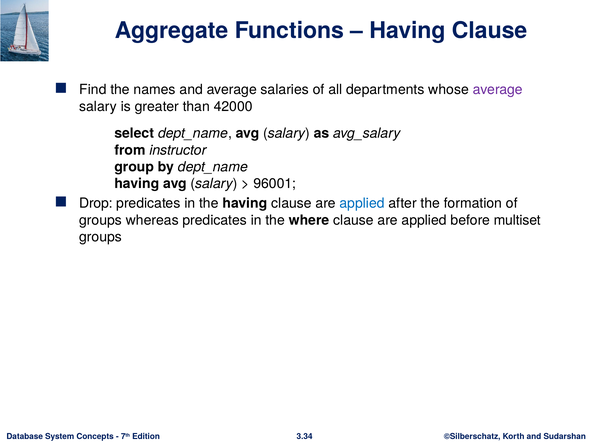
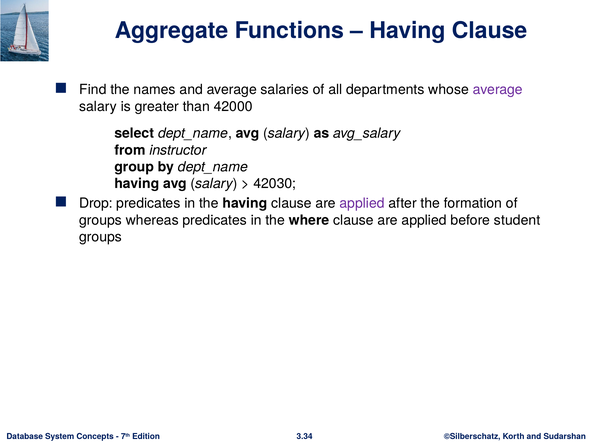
96001: 96001 -> 42030 (275, 184)
applied colour: blue -> purple (362, 203)
multiset: multiset -> student (517, 220)
